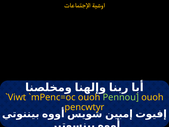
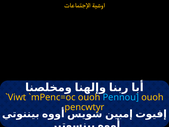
Pennou colour: light green -> light blue (121, 97)
